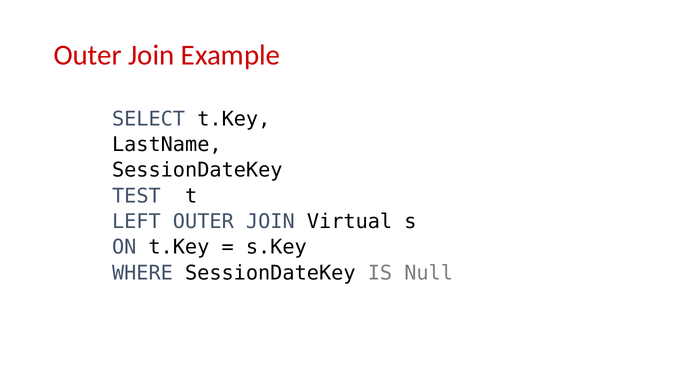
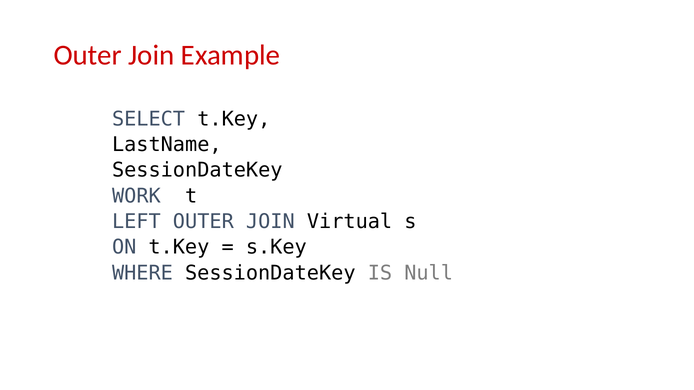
TEST: TEST -> WORK (136, 196)
